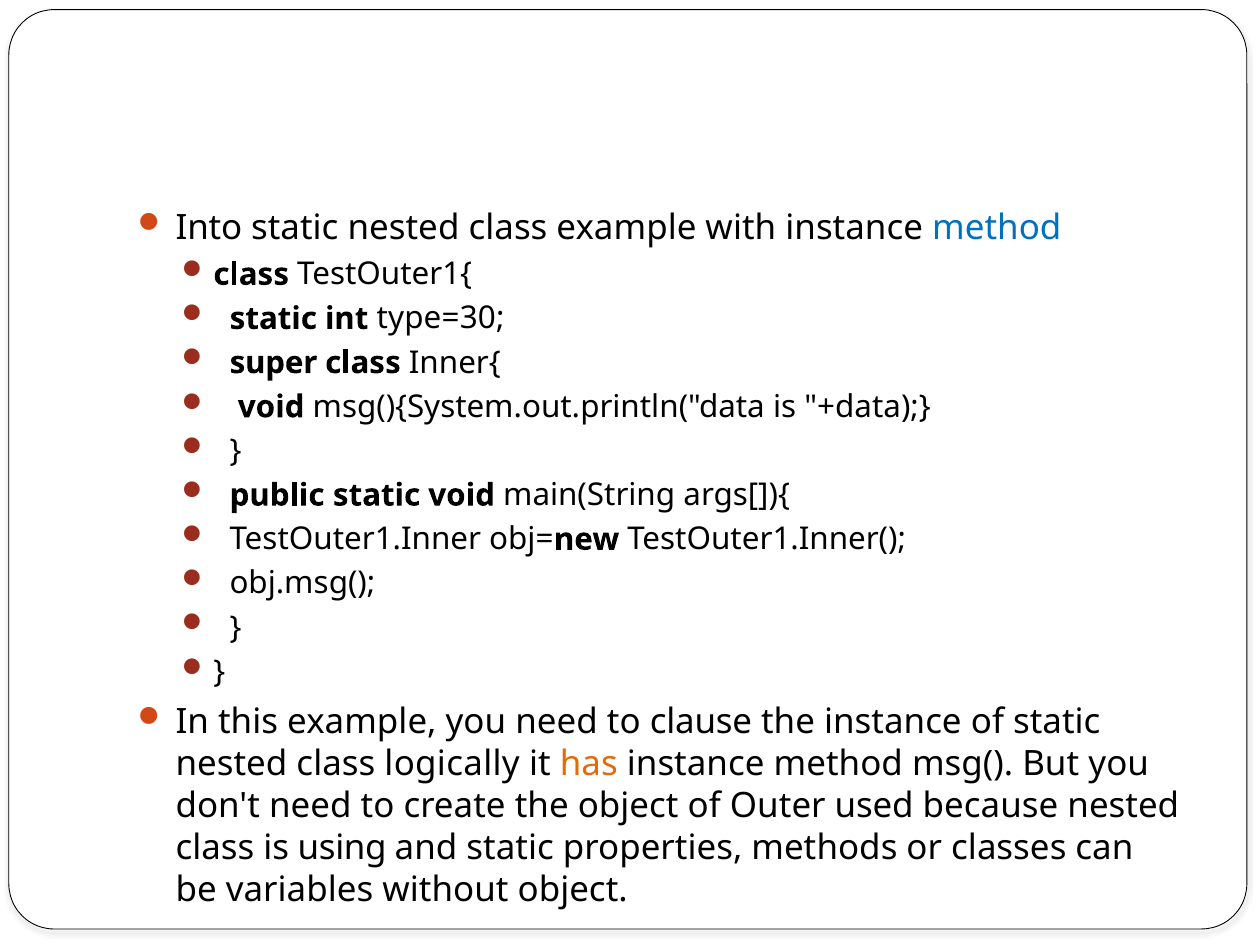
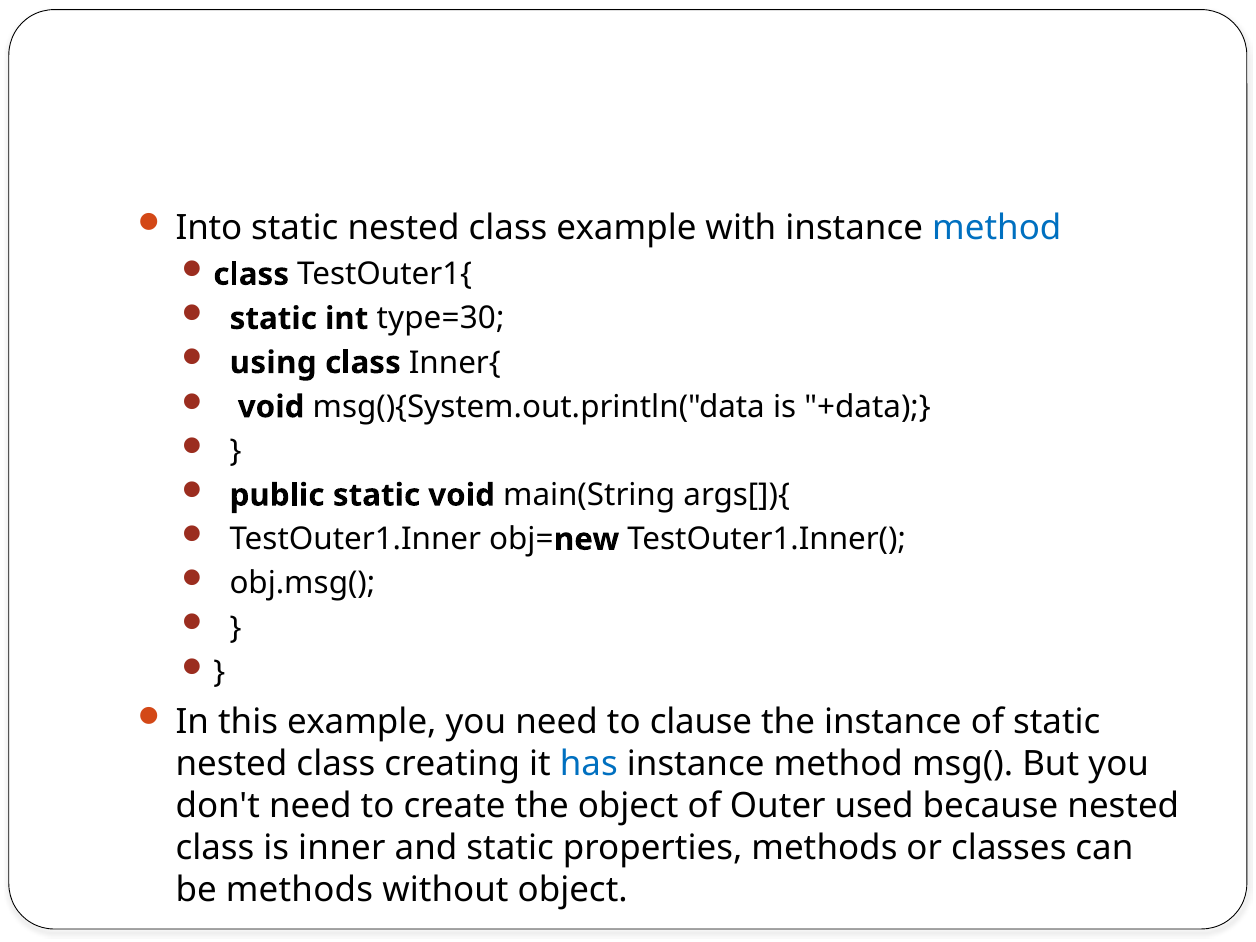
super: super -> using (273, 363)
logically: logically -> creating (452, 764)
has colour: orange -> blue (589, 764)
using: using -> inner (342, 848)
be variables: variables -> methods (299, 890)
